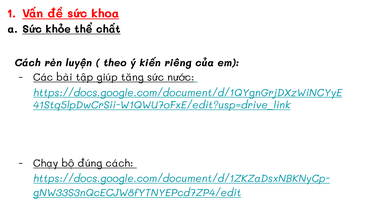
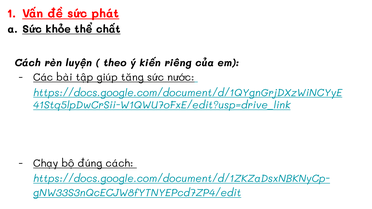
khoa: khoa -> phát (105, 14)
